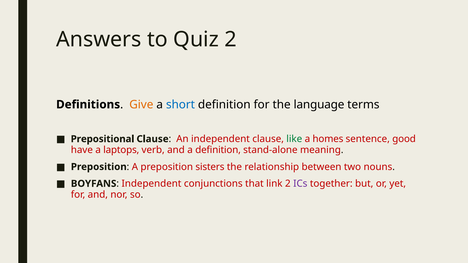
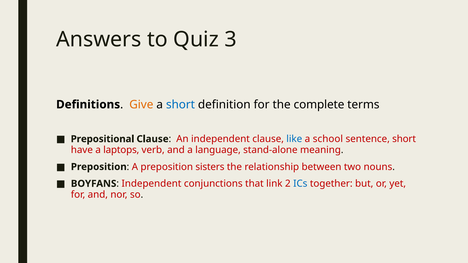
Quiz 2: 2 -> 3 (231, 39)
language: language -> complete (319, 105)
like colour: green -> blue (294, 139)
homes: homes -> school (328, 139)
sentence good: good -> short (404, 139)
a definition: definition -> language (218, 150)
ICs colour: purple -> blue (300, 184)
